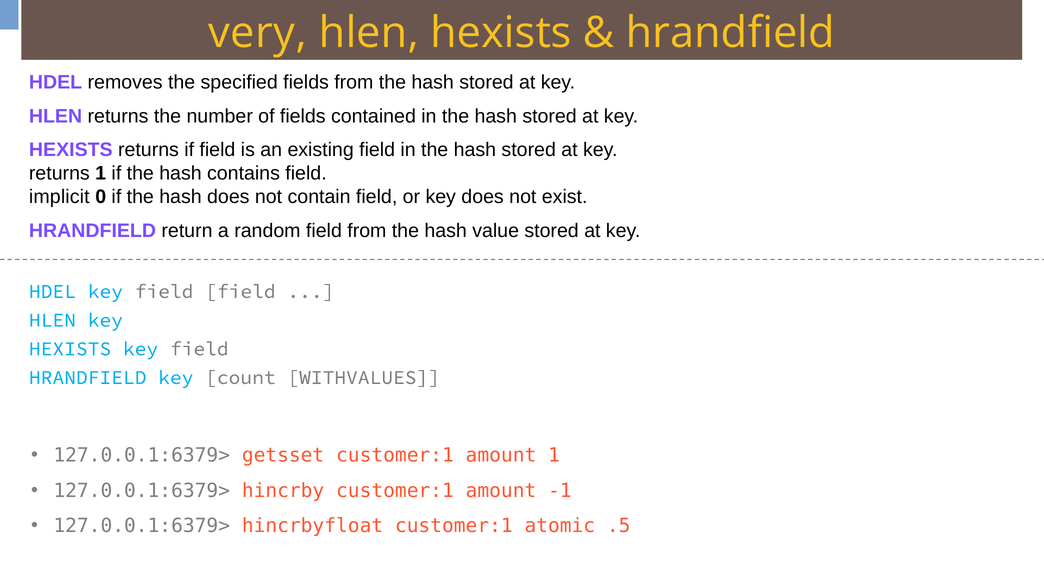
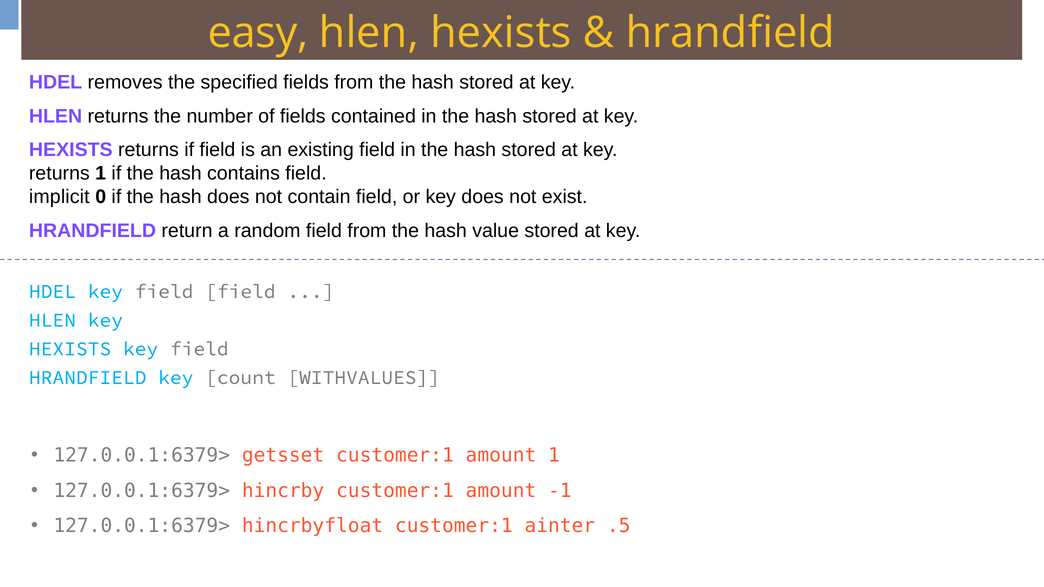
very: very -> easy (258, 33)
atomic: atomic -> ainter (560, 526)
